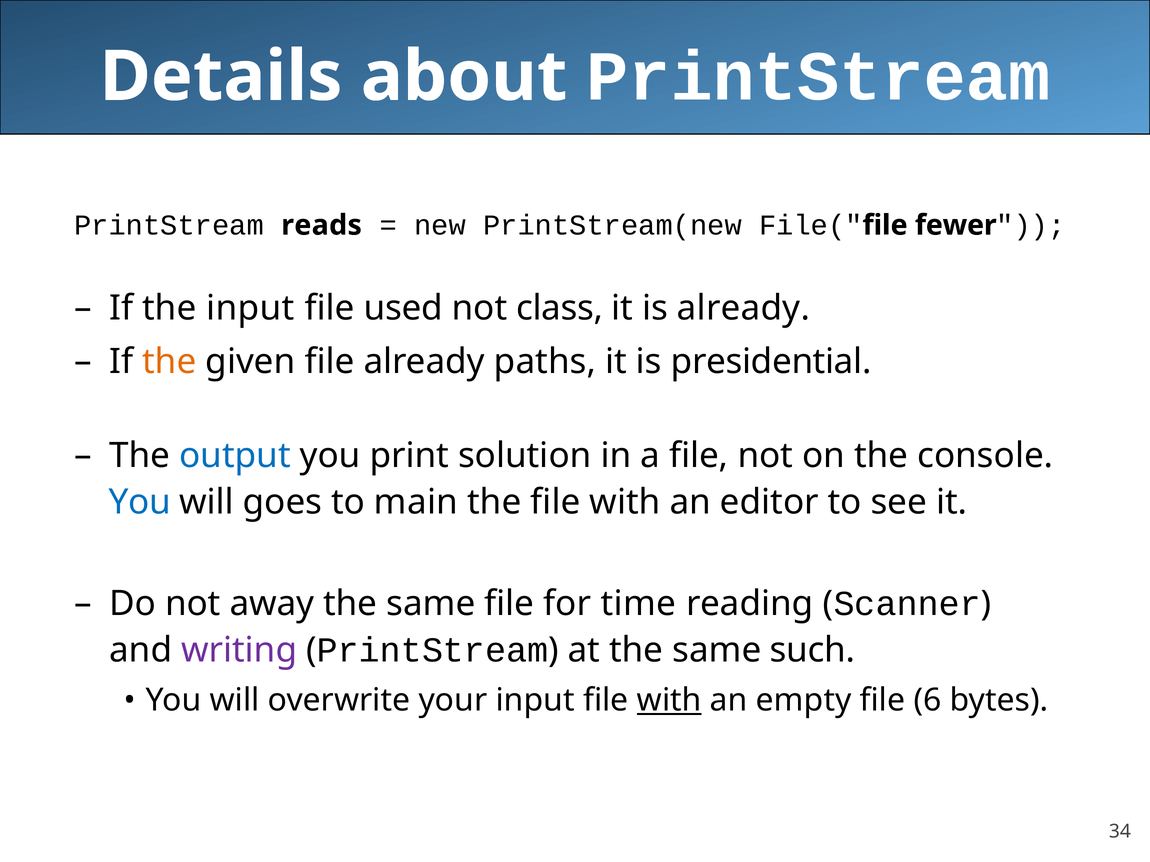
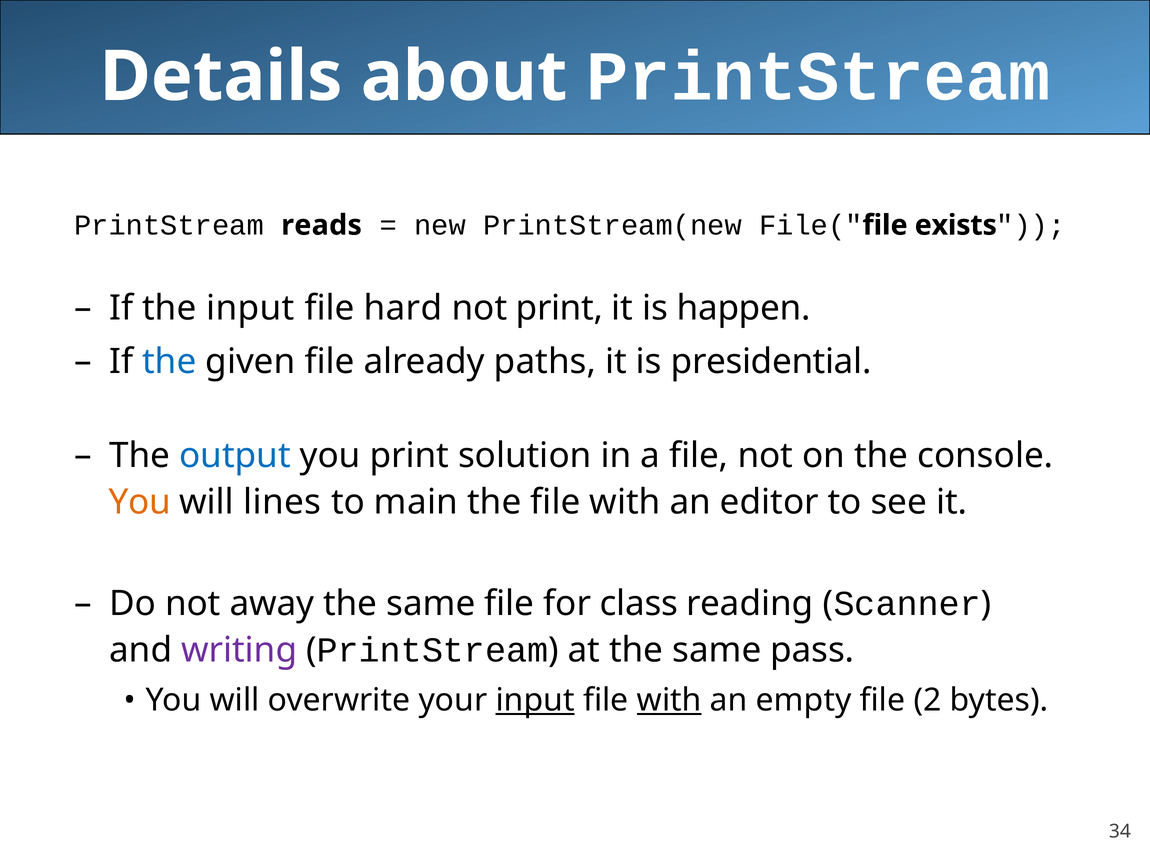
fewer: fewer -> exists (956, 225)
used: used -> hard (403, 308)
not class: class -> print (559, 308)
is already: already -> happen (744, 308)
the colour: orange -> blue (169, 362)
You colour: blue -> orange (140, 502)
goes: goes -> lines (282, 502)
time: time -> class (639, 604)
such: such -> pass (812, 651)
input underline: none -> present (535, 701)
6: 6 -> 2 (928, 701)
